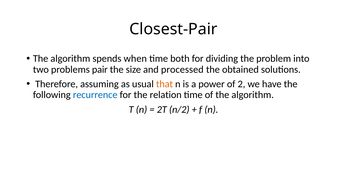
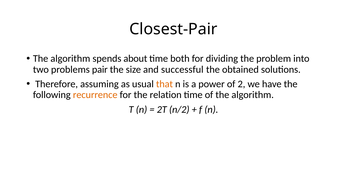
when: when -> about (135, 59)
processed: processed -> successful (182, 70)
recurrence colour: blue -> orange (95, 95)
